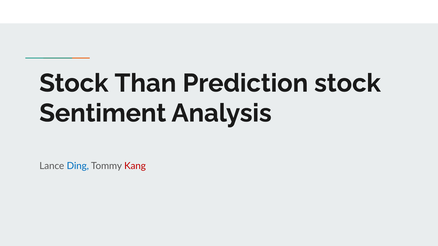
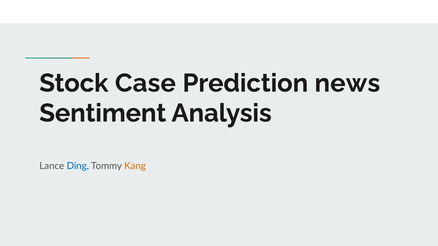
Than: Than -> Case (145, 83)
Prediction stock: stock -> news (347, 83)
Kang colour: red -> orange (135, 166)
